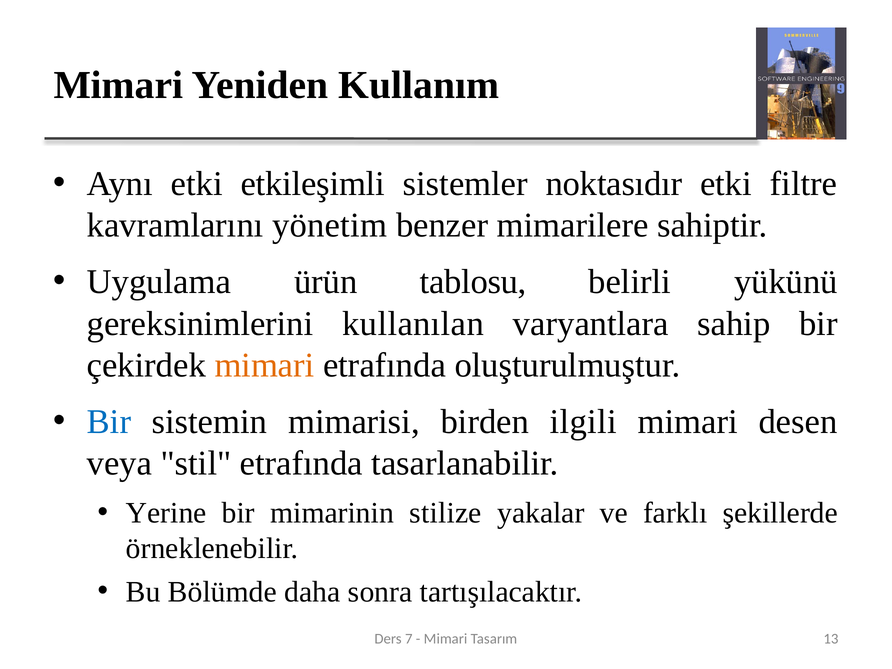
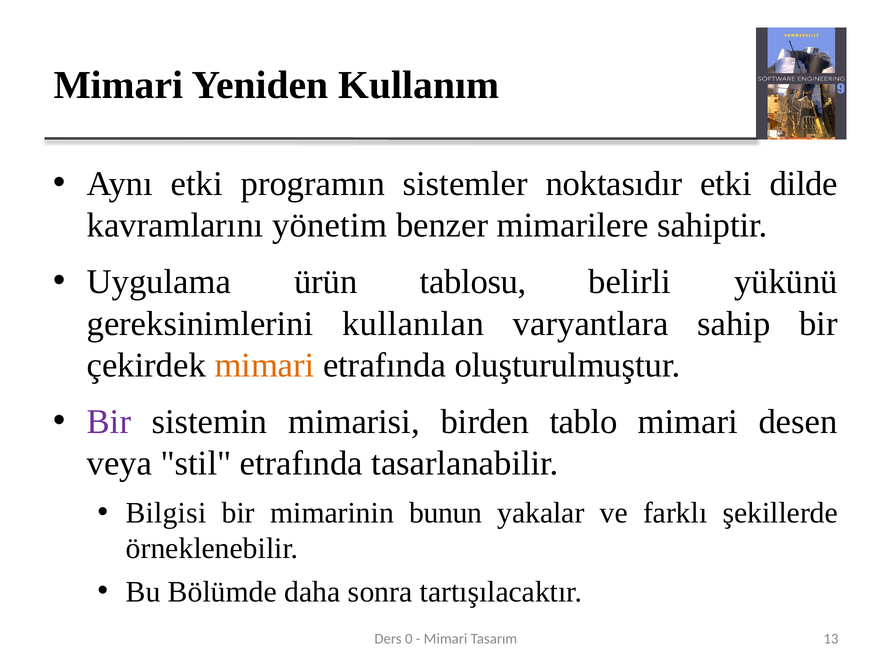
etkileşimli: etkileşimli -> programın (313, 184)
filtre: filtre -> dilde (804, 184)
Bir colour: blue -> purple (109, 422)
ilgili: ilgili -> tablo (584, 422)
Yerine: Yerine -> Bilgisi (166, 513)
stilize: stilize -> bunun (446, 513)
7: 7 -> 0 (409, 639)
